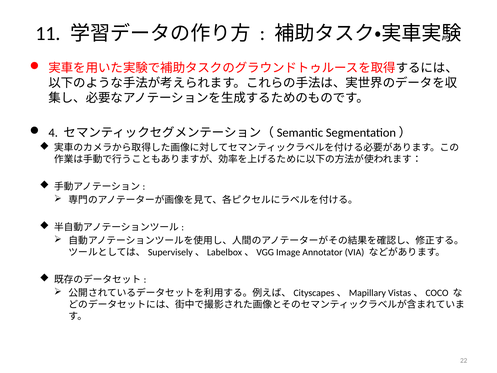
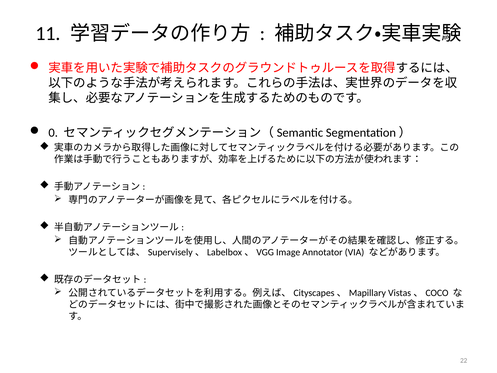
4: 4 -> 0 (53, 133)
